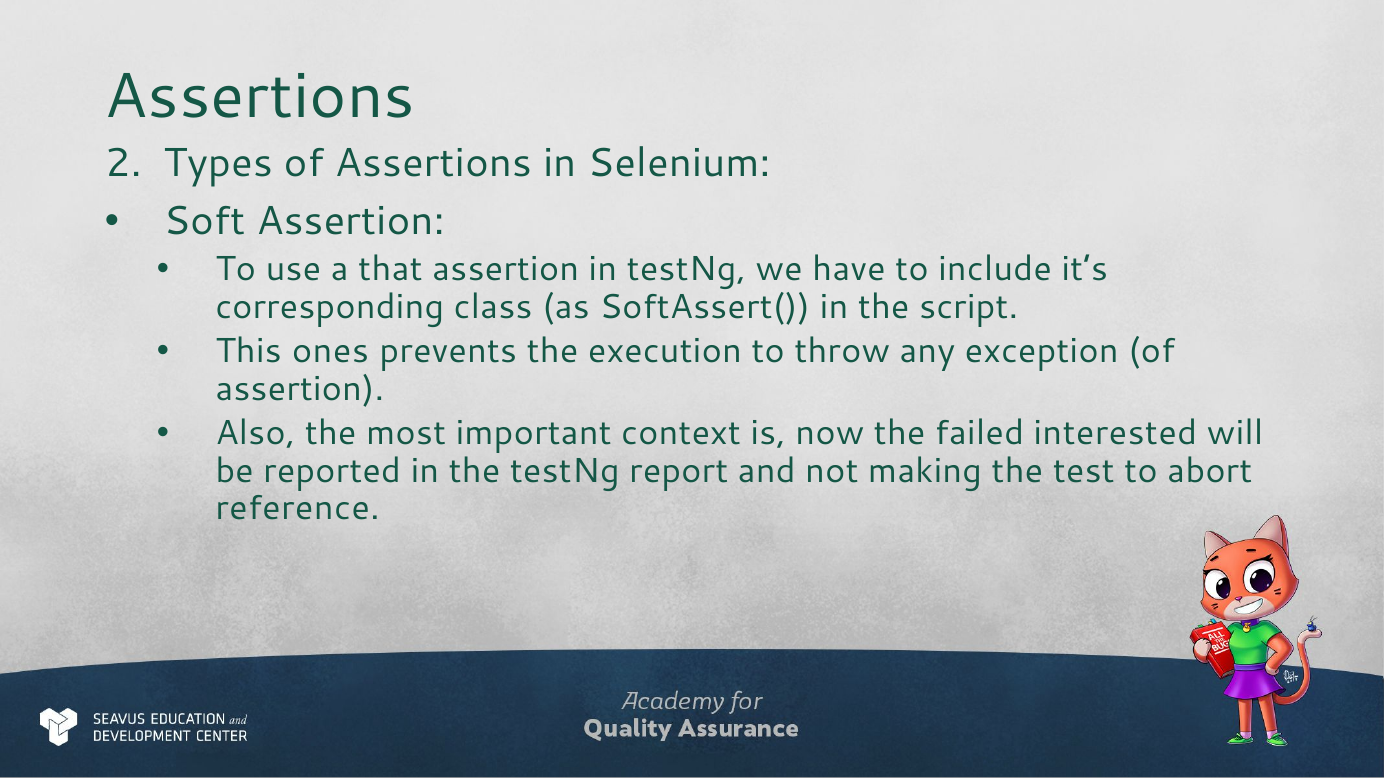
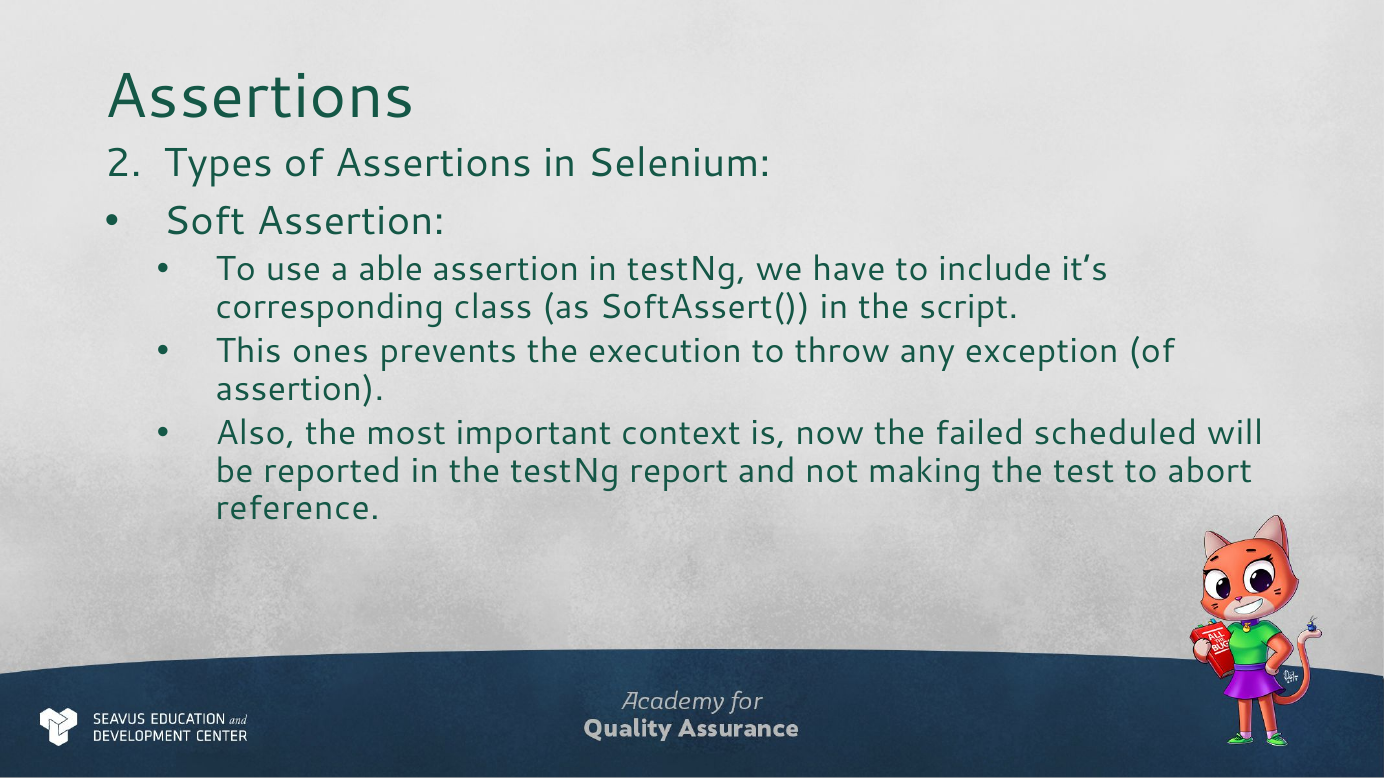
that: that -> able (391, 269)
interested: interested -> scheduled (1115, 433)
